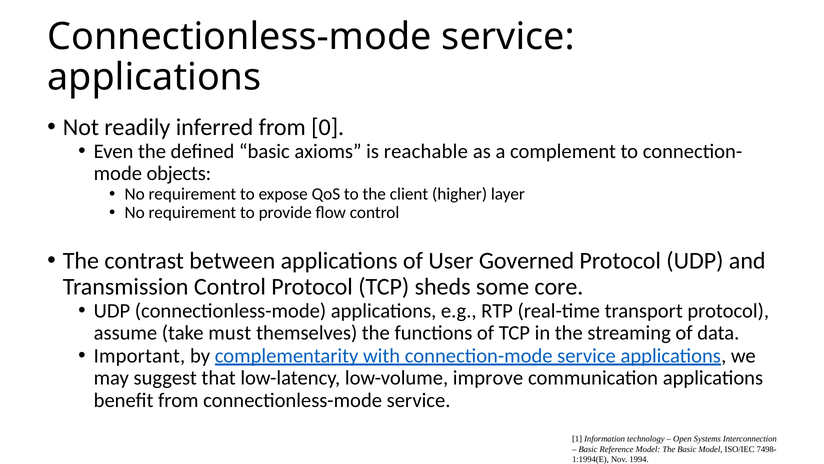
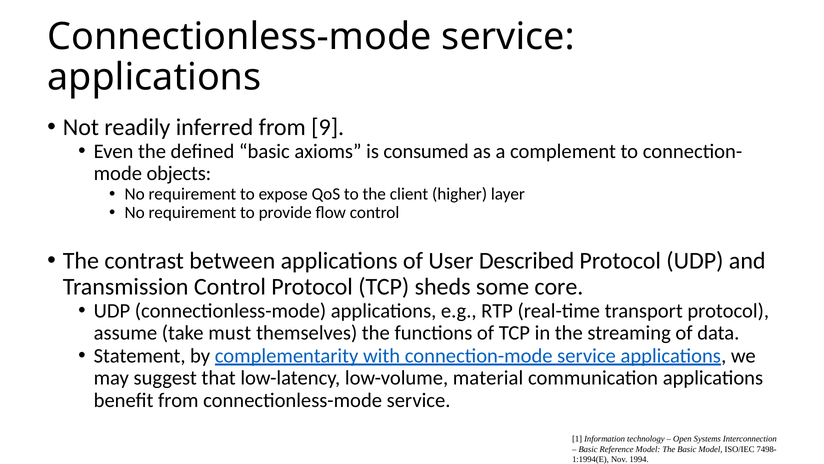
0: 0 -> 9 (328, 127)
reachable: reachable -> consumed (426, 151)
Governed: Governed -> Described (527, 261)
Important: Important -> Statement (140, 355)
improve: improve -> material (488, 378)
